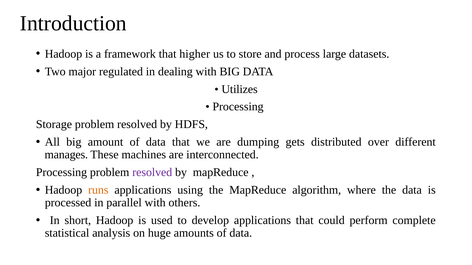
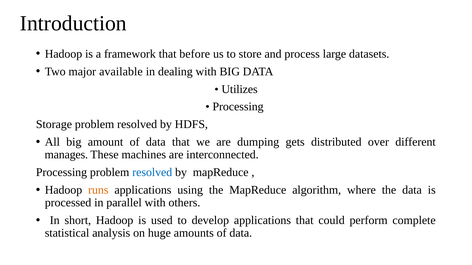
higher: higher -> before (195, 54)
regulated: regulated -> available (121, 72)
resolved colour: purple -> blue (152, 173)
